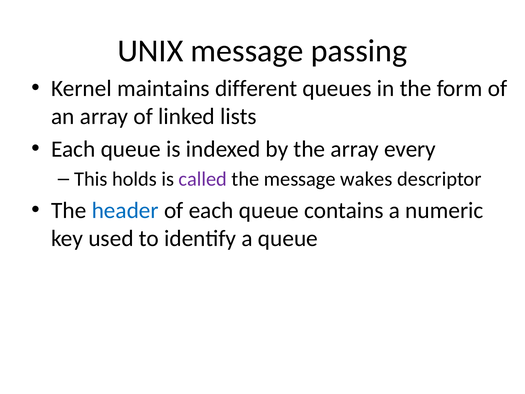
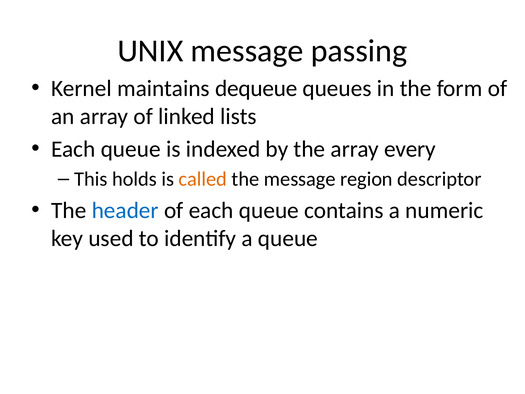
different: different -> dequeue (256, 88)
called colour: purple -> orange (203, 179)
wakes: wakes -> region (366, 179)
